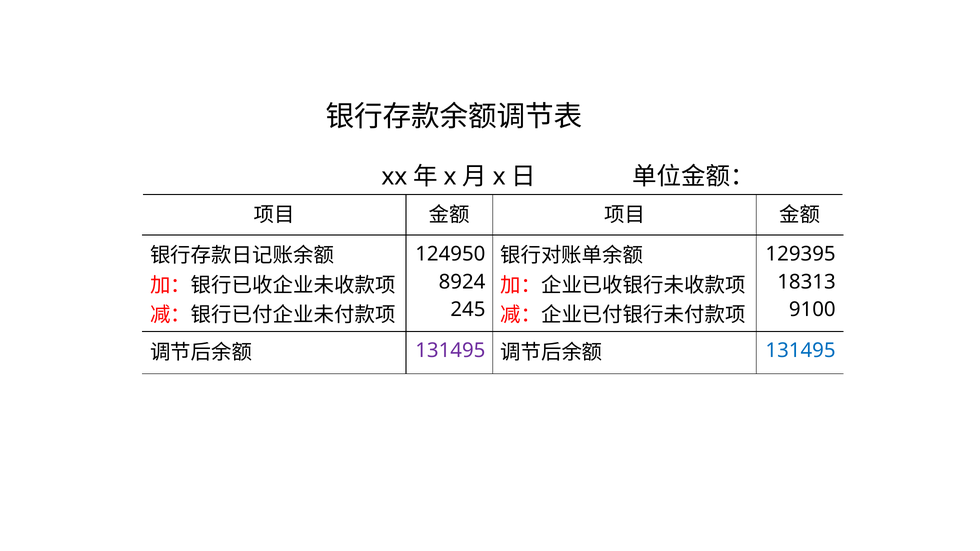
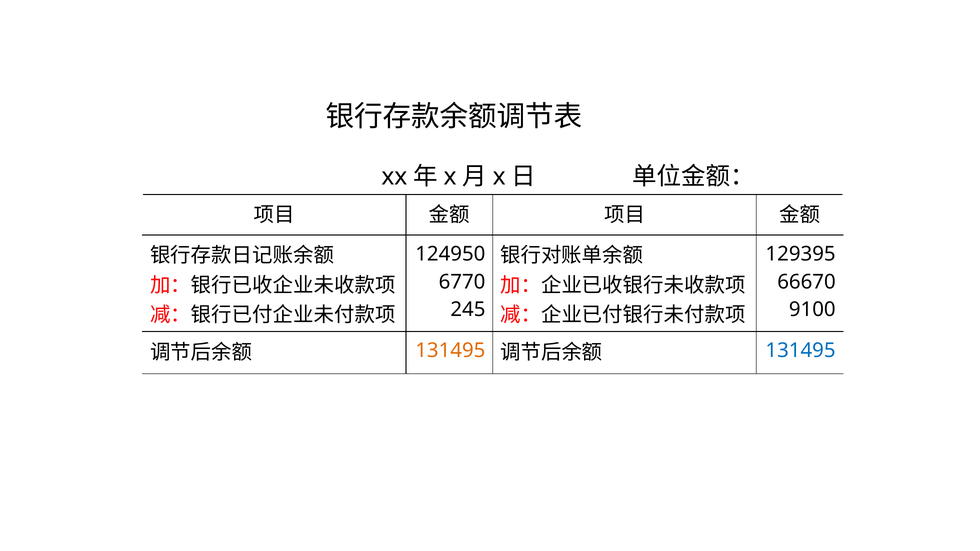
8924: 8924 -> 6770 (462, 282)
18313: 18313 -> 66670 (807, 282)
131495 colour: purple -> orange (450, 351)
